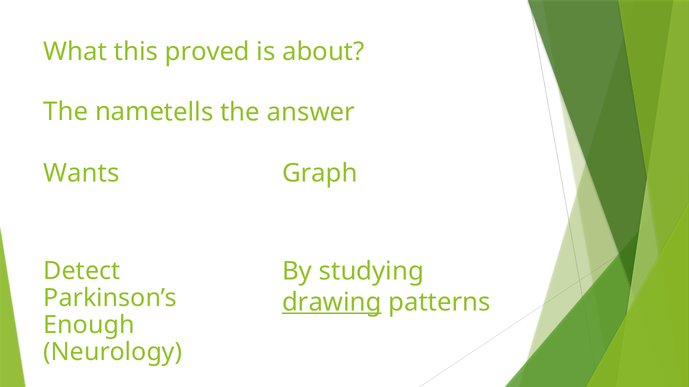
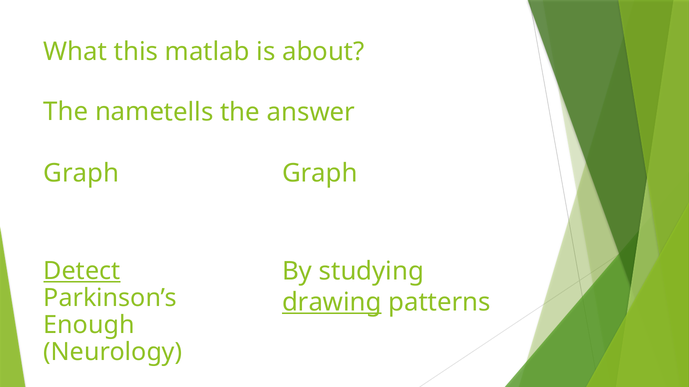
proved: proved -> matlab (207, 52)
Wants: Wants -> Graph (81, 173)
Detect underline: none -> present (82, 271)
